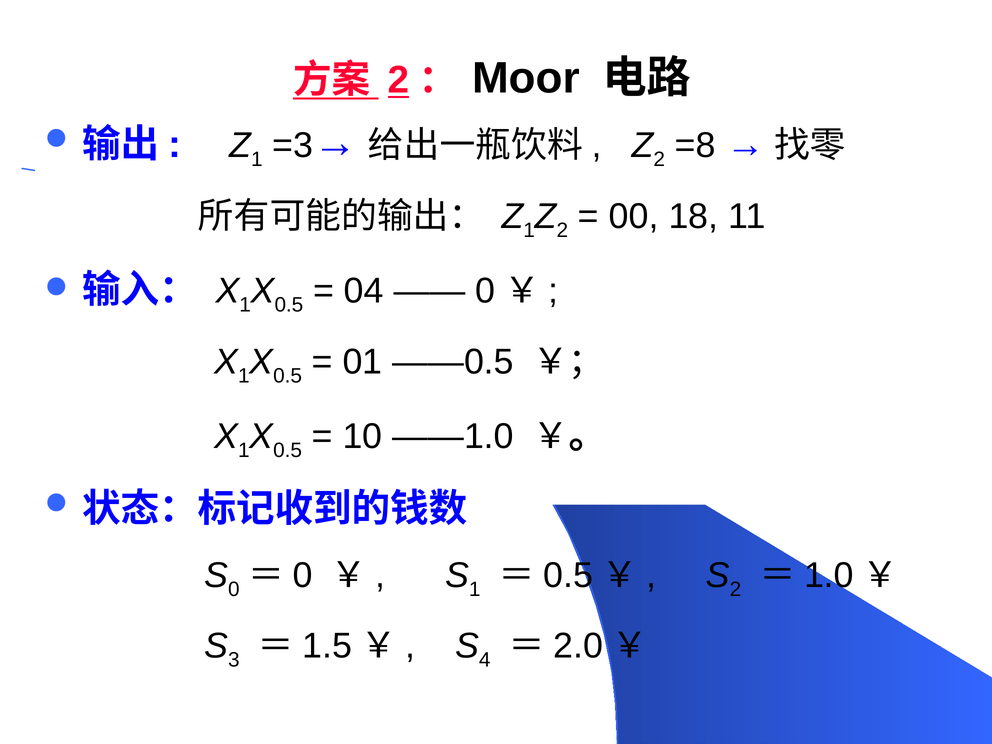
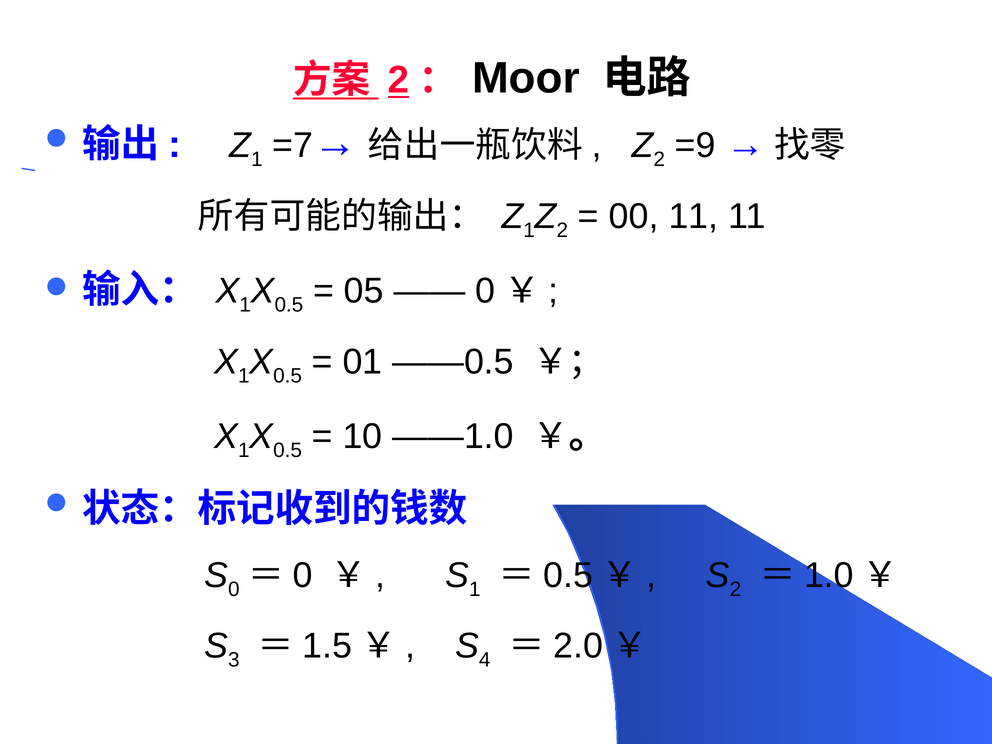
=3: =3 -> =7 (293, 146)
=8: =8 -> =9 (695, 146)
00 18: 18 -> 11 (693, 216)
04: 04 -> 05 (364, 291)
